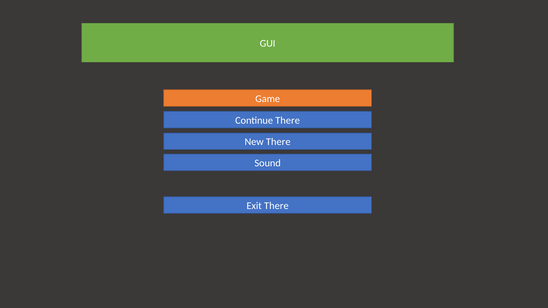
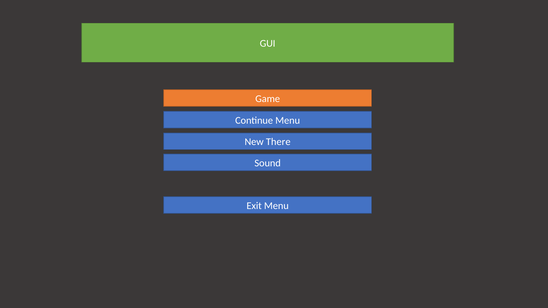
Continue There: There -> Menu (288, 120)
Exit There: There -> Menu (276, 206)
